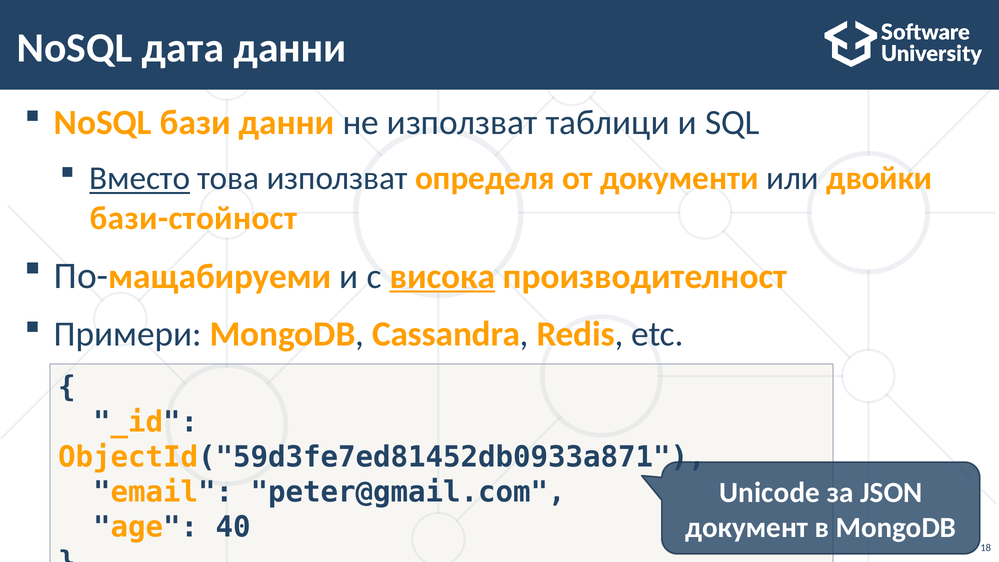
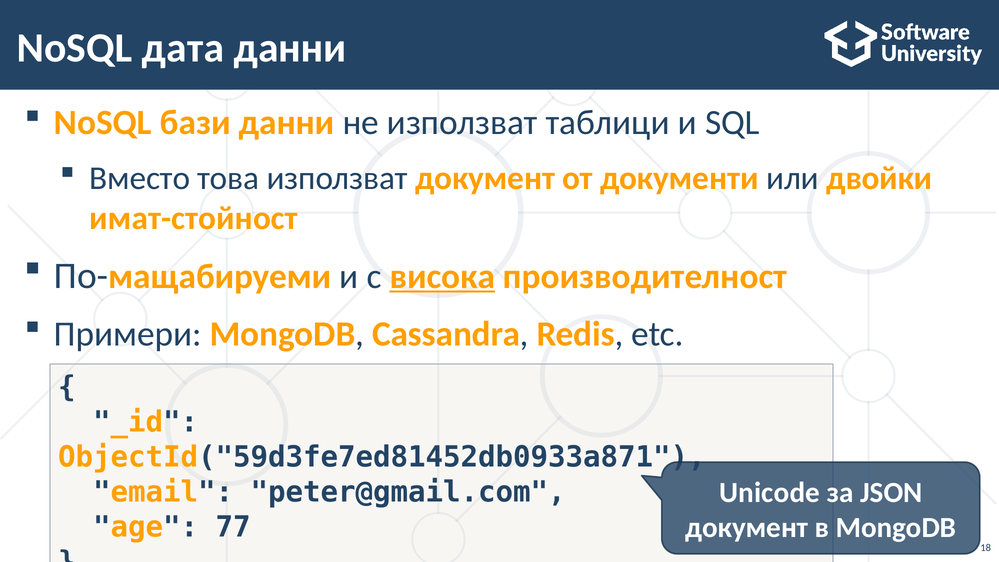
Вместо underline: present -> none (140, 178)
използват определя: определя -> документ (485, 178)
бази-стойност: бази-стойност -> имат-стойност (194, 218)
40: 40 -> 77 (233, 527)
